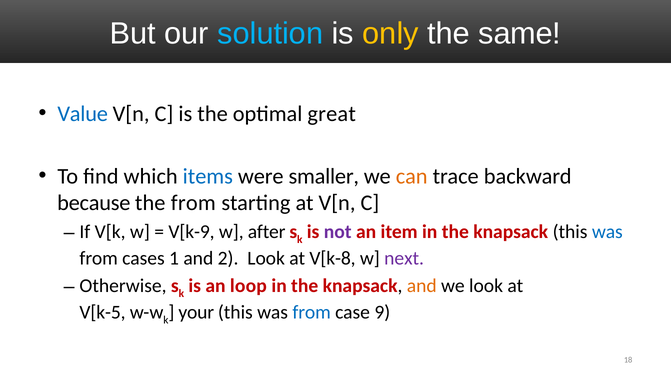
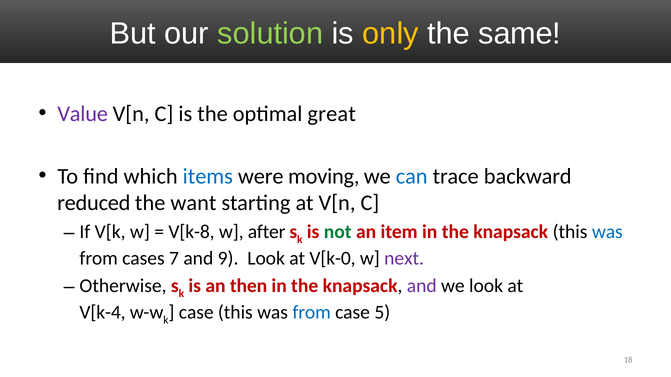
solution colour: light blue -> light green (270, 34)
Value colour: blue -> purple (83, 114)
smaller: smaller -> moving (324, 176)
can colour: orange -> blue (412, 176)
because: because -> reduced (94, 203)
the from: from -> want (193, 203)
V[k-9: V[k-9 -> V[k-8 (192, 232)
not colour: purple -> green (338, 232)
1: 1 -> 7 (174, 259)
2: 2 -> 9 (228, 259)
V[k-8: V[k-8 -> V[k-0 (333, 259)
loop: loop -> then (249, 286)
and colour: orange -> purple (422, 286)
V[k-5: V[k-5 -> V[k-4 (103, 313)
your: your -> case (196, 313)
9: 9 -> 5 (382, 313)
